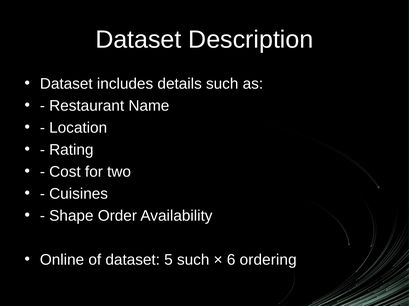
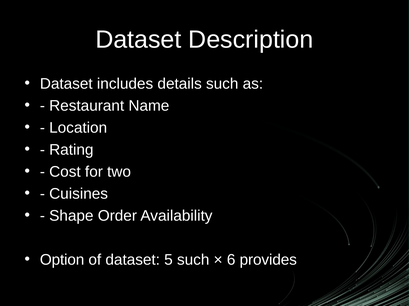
Online: Online -> Option (62, 260)
ordering: ordering -> provides (268, 260)
